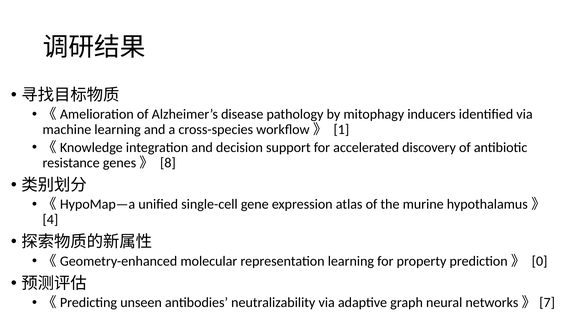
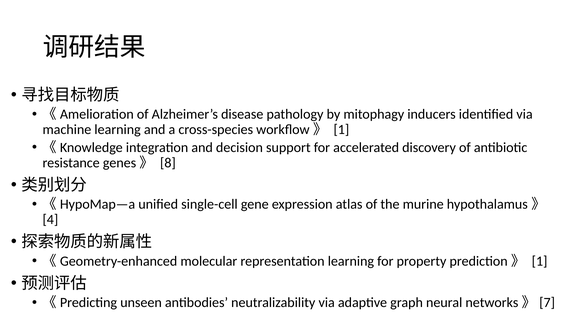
0: 0 -> 1 (540, 261)
